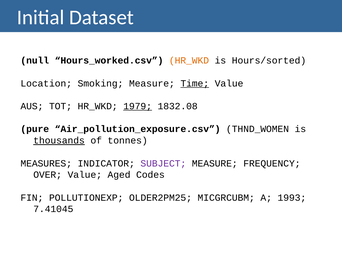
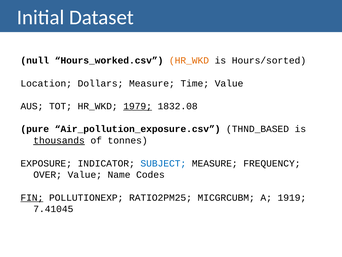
Smoking: Smoking -> Dollars (101, 83)
Time underline: present -> none (195, 83)
THND_WOMEN: THND_WOMEN -> THND_BASED (258, 129)
MEASURES: MEASURES -> EXPOSURE (46, 163)
SUBJECT colour: purple -> blue (163, 163)
Aged: Aged -> Name (119, 174)
FIN underline: none -> present (32, 197)
OLDER2PM25: OLDER2PM25 -> RATIO2PM25 (160, 197)
1993: 1993 -> 1919 (292, 197)
